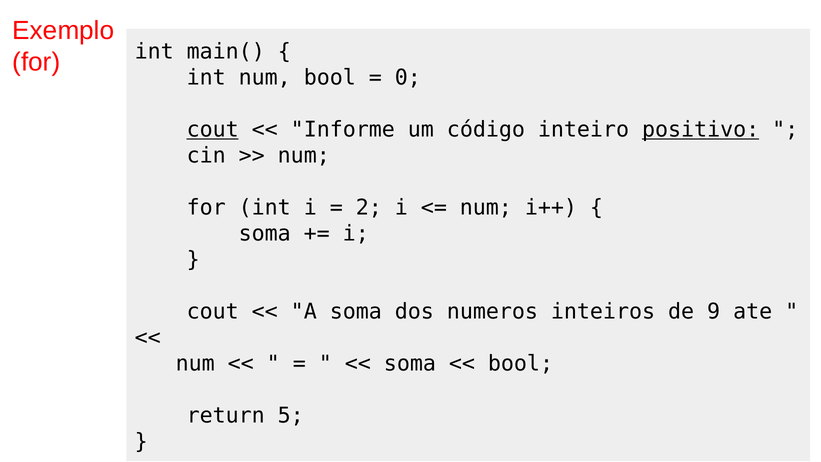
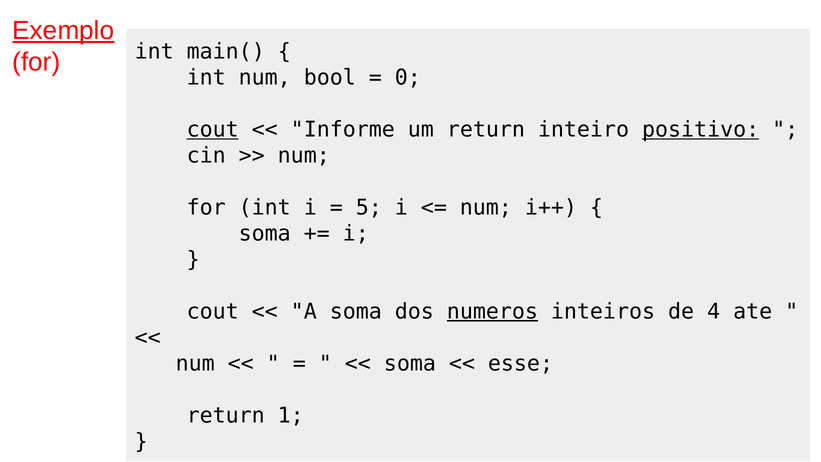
Exemplo underline: none -> present (63, 31)
um código: código -> return (486, 130)
2: 2 -> 5 (369, 208)
numeros underline: none -> present (492, 311)
9: 9 -> 4 (714, 311)
bool: bool -> esse (520, 363)
5: 5 -> 1 (291, 415)
